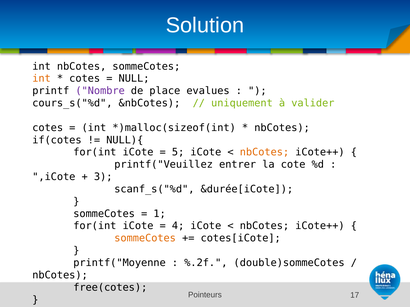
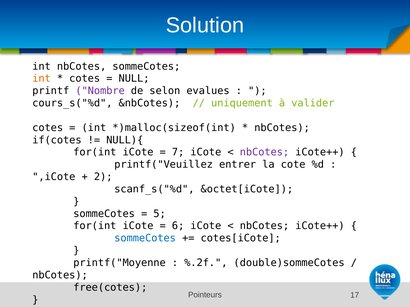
place: place -> selon (165, 91)
5: 5 -> 7 (178, 153)
nbCotes colour: orange -> purple (264, 153)
3: 3 -> 2 (103, 177)
&durée[iCote: &durée[iCote -> &octet[iCote (247, 189)
1: 1 -> 5 (160, 214)
4: 4 -> 6 (178, 226)
sommeCotes colour: orange -> blue (145, 239)
